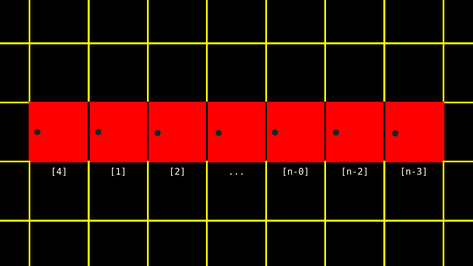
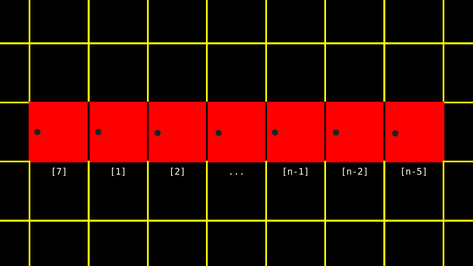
4: 4 -> 7 (59, 172)
n-0: n-0 -> n-1 (296, 172)
n-3: n-3 -> n-5 (414, 172)
